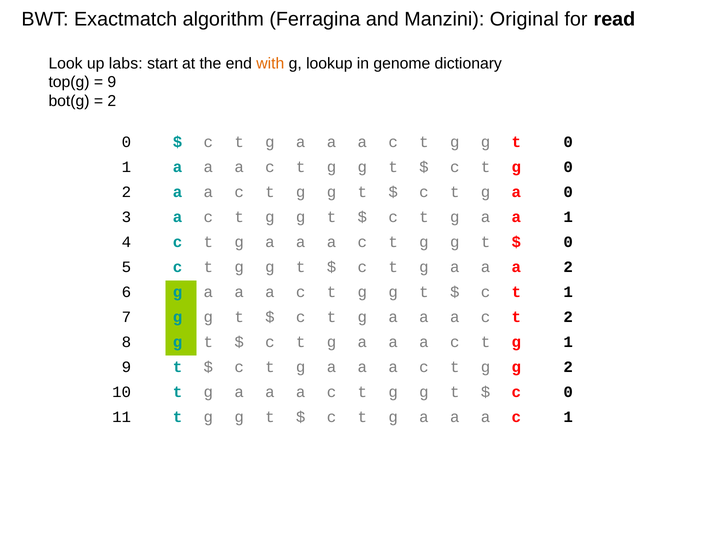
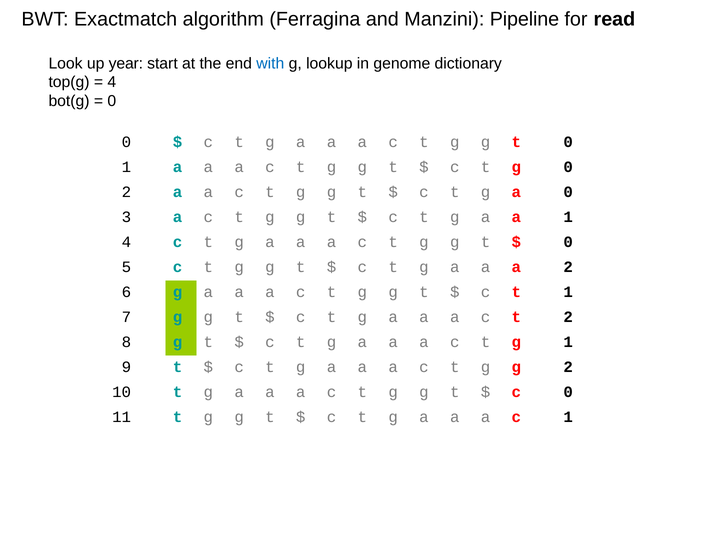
Original: Original -> Pipeline (524, 19)
labs: labs -> year (126, 63)
with colour: orange -> blue (270, 63)
9: 9 -> 4 (112, 82)
2: 2 -> 0 (112, 101)
